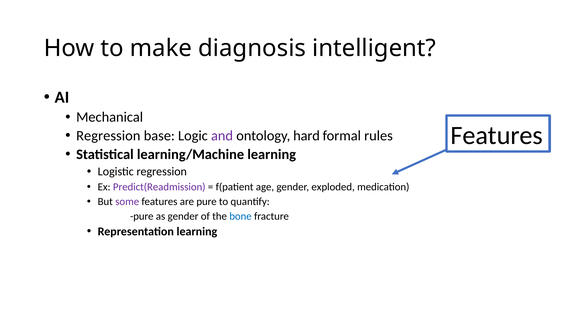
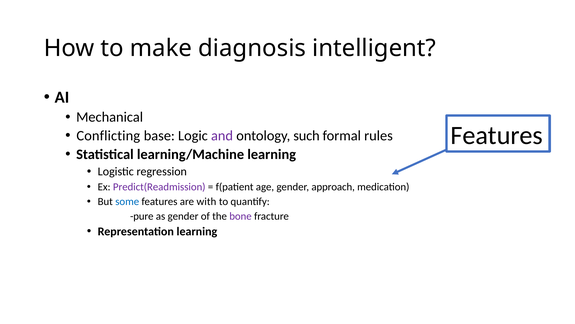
Regression: Regression -> Conflicting (108, 136)
hard: hard -> such (307, 136)
exploded: exploded -> approach (333, 187)
some colour: purple -> blue (127, 201)
are pure: pure -> with (206, 201)
bone colour: blue -> purple (241, 216)
